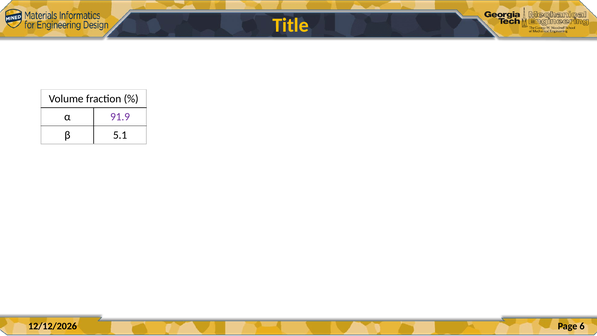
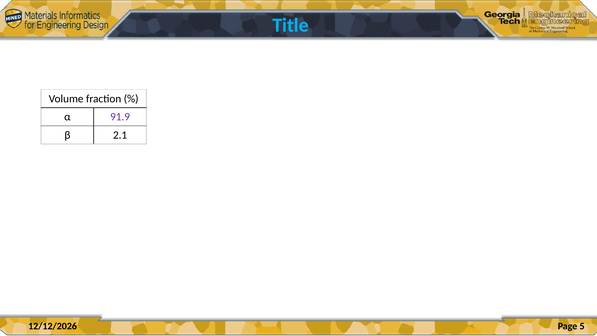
Title colour: yellow -> light blue (291, 25)
5.1: 5.1 -> 2.1 (120, 135)
6: 6 -> 5 (582, 326)
